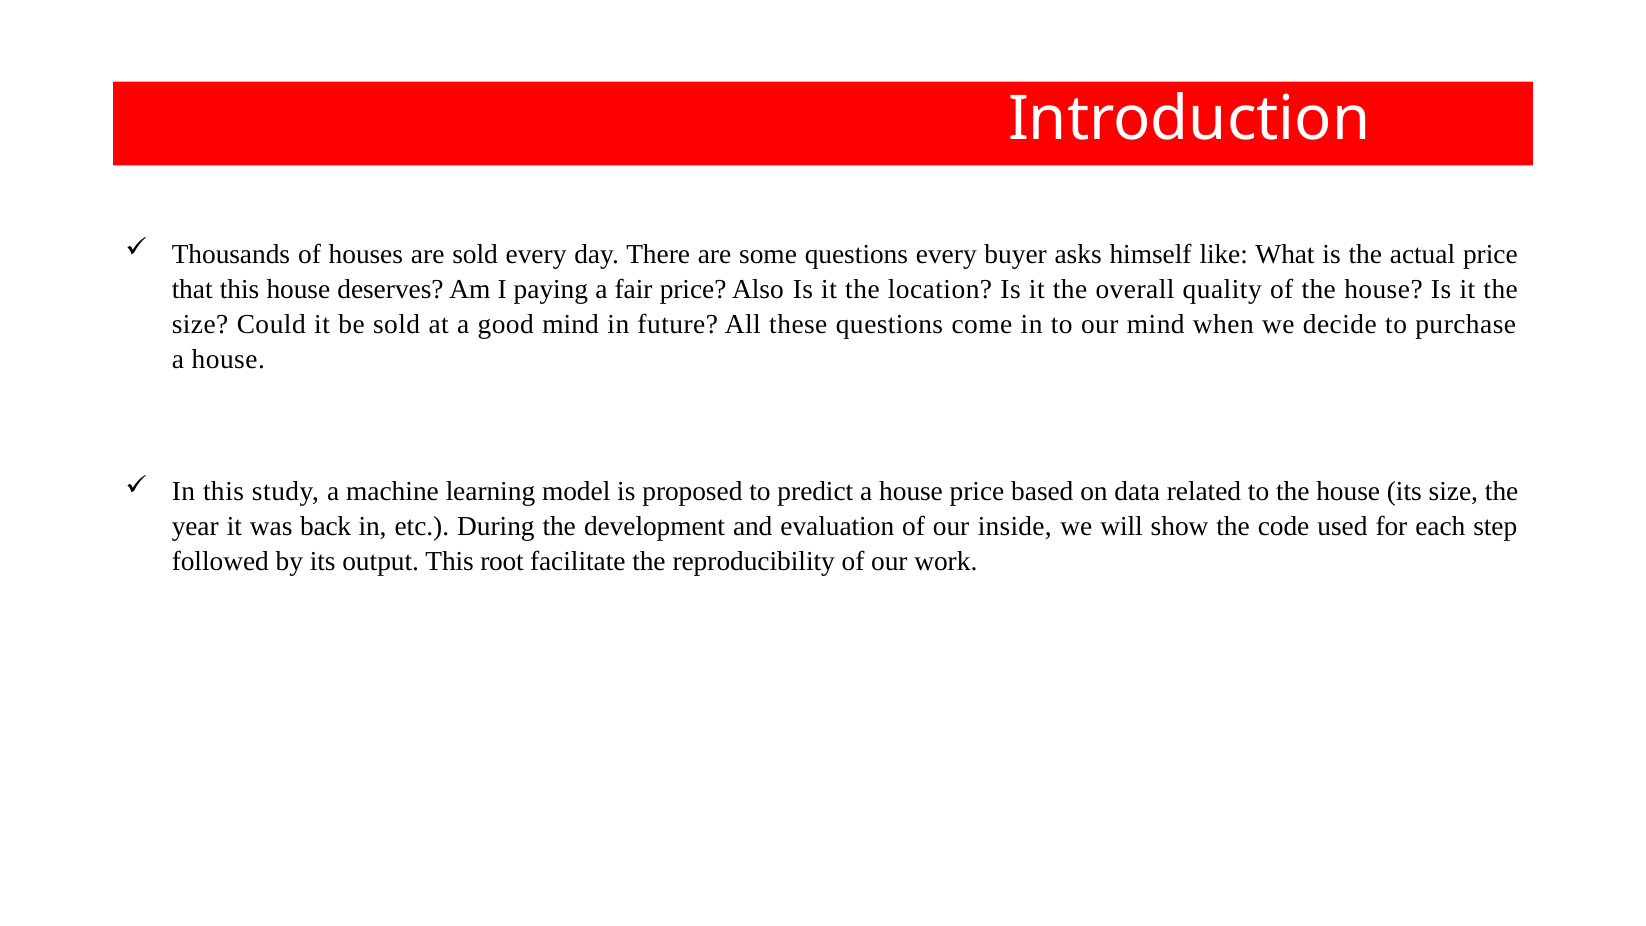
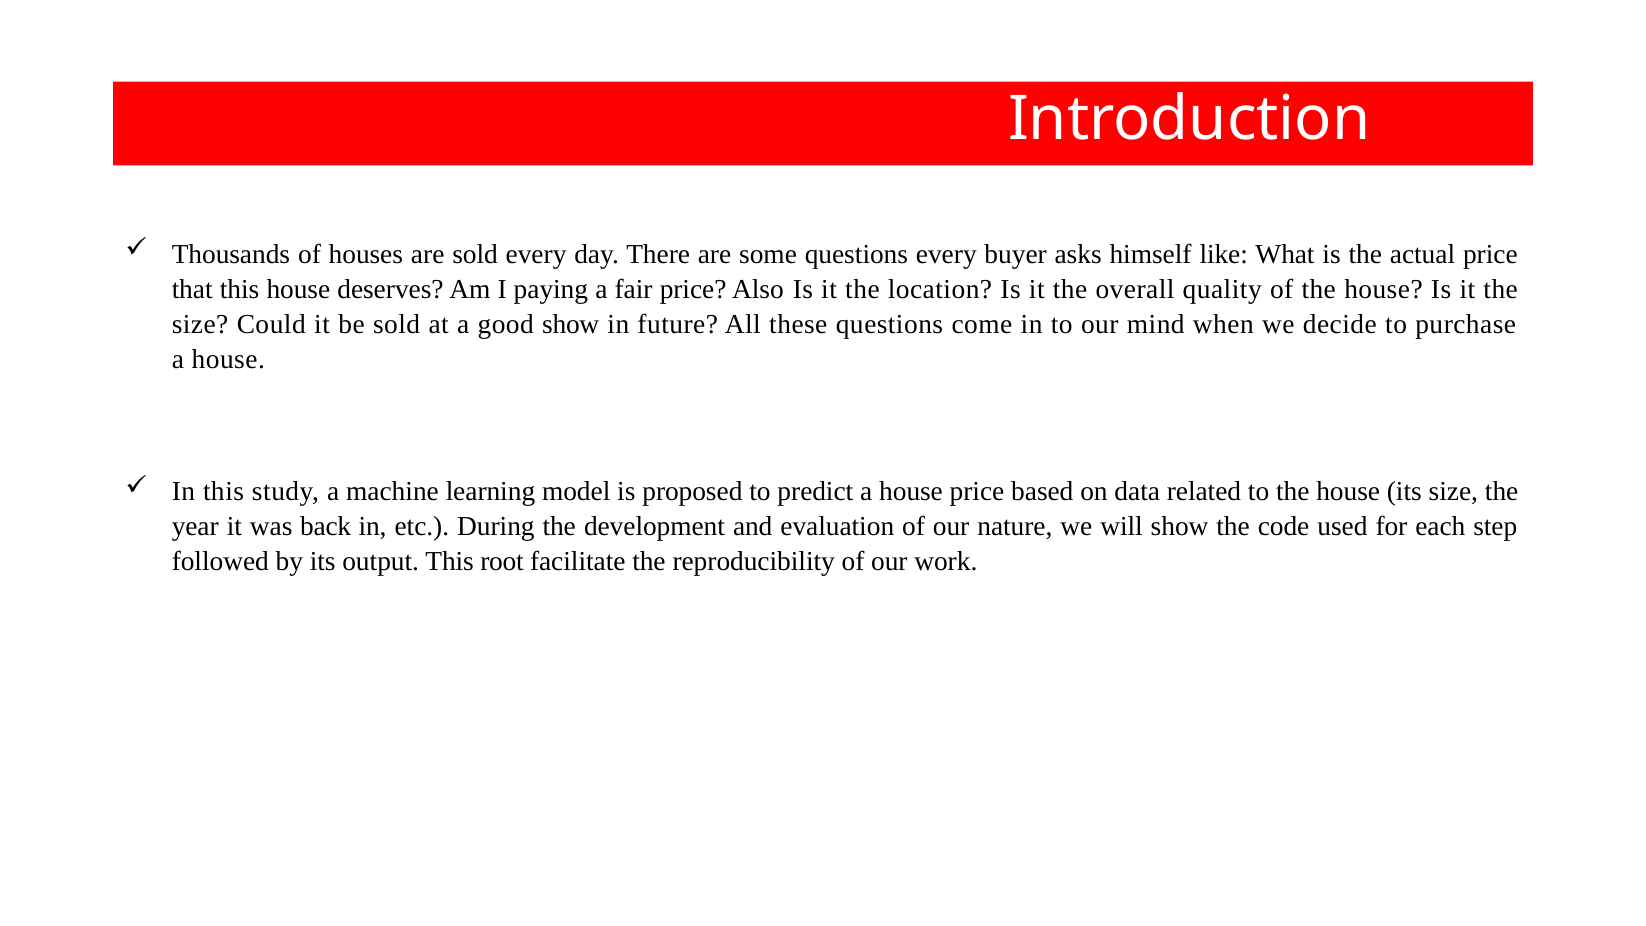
good mind: mind -> show (571, 324)
inside: inside -> nature (1015, 527)
